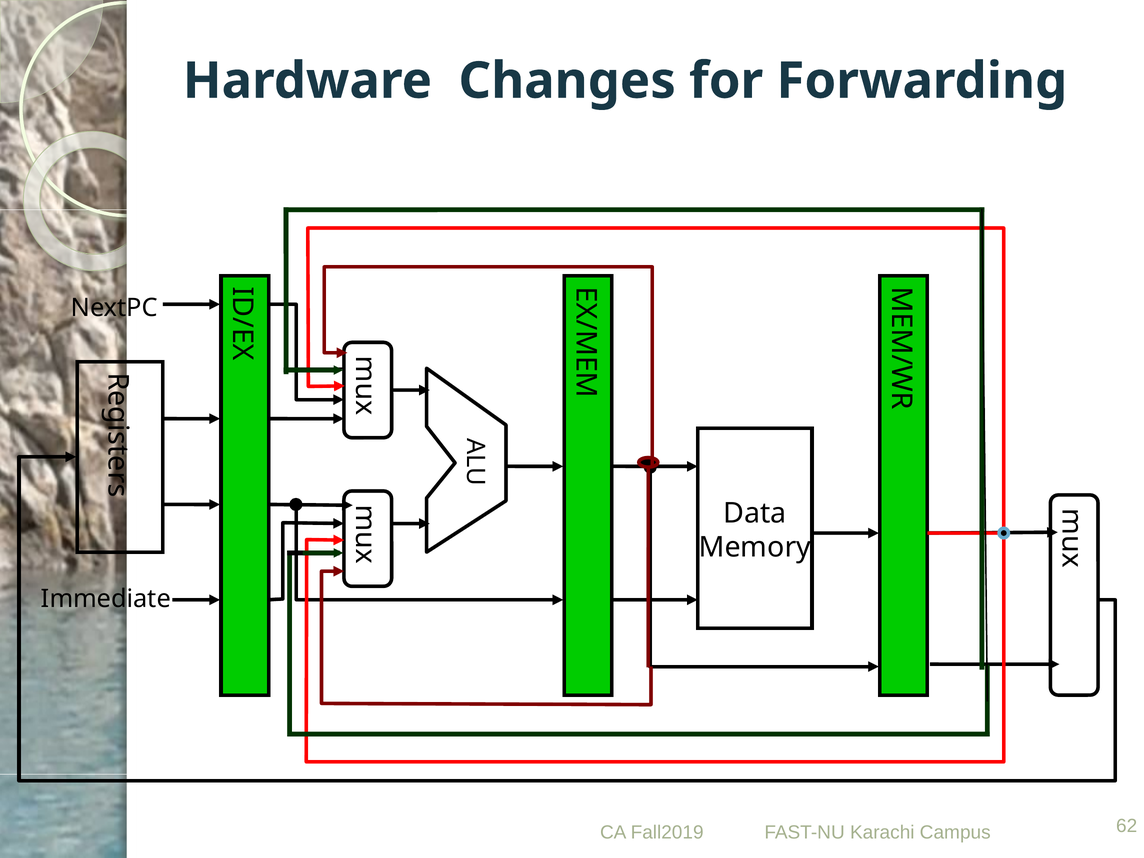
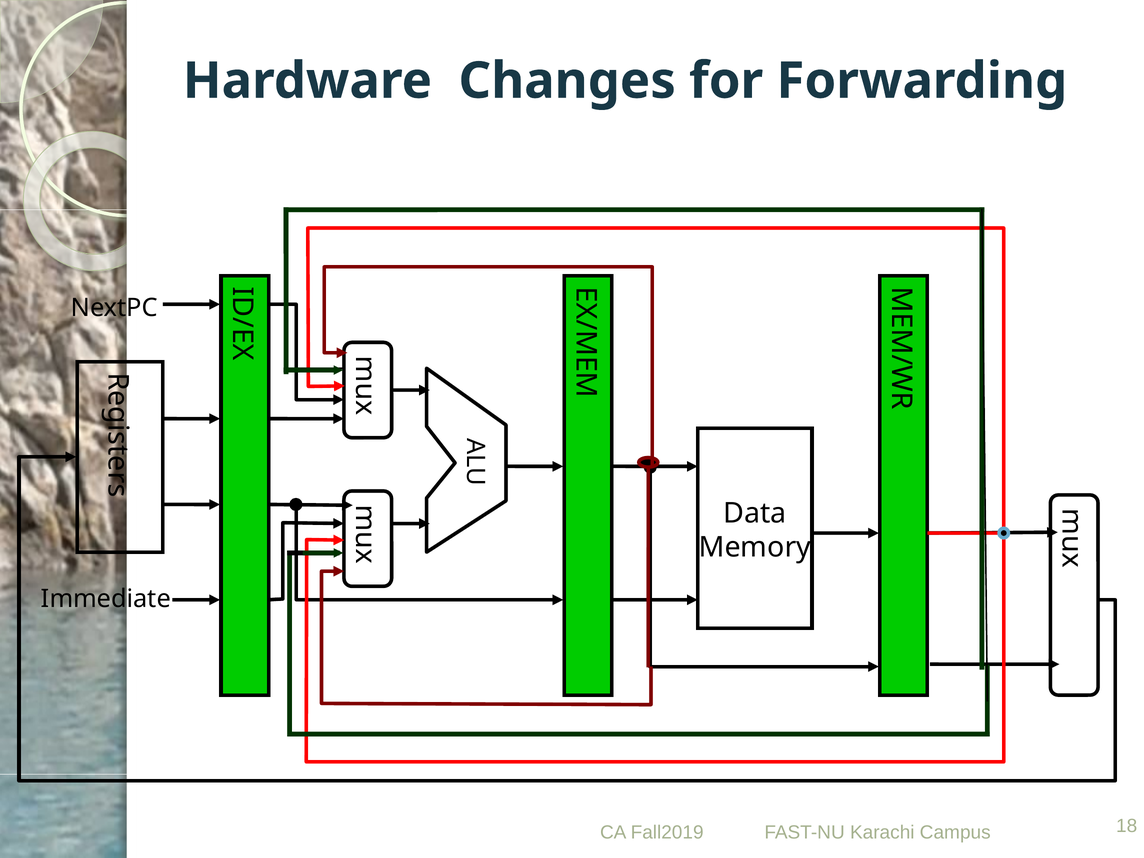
62: 62 -> 18 (1127, 826)
